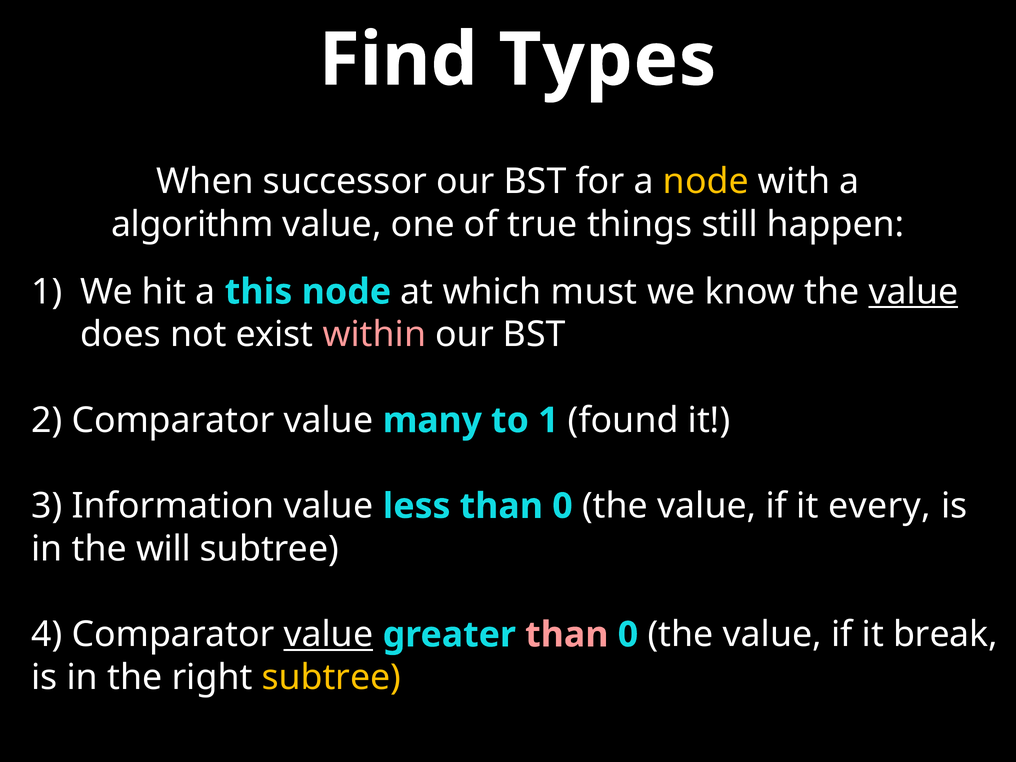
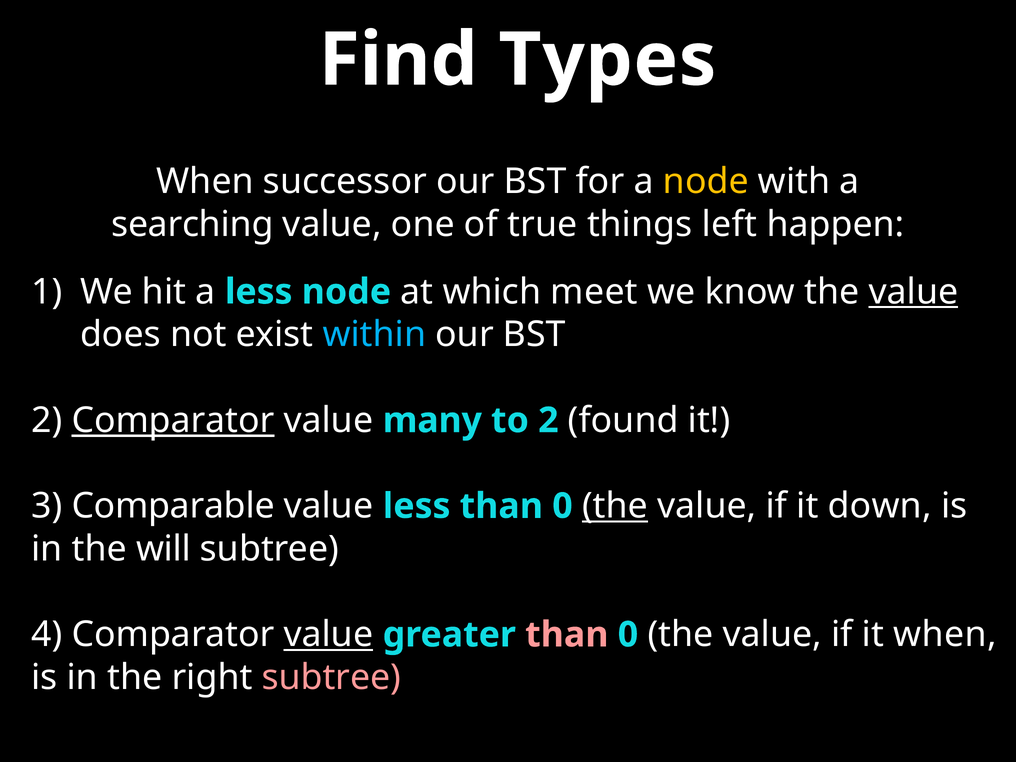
algorithm: algorithm -> searching (192, 224)
still: still -> left (729, 224)
a this: this -> less (259, 292)
must: must -> meet (594, 292)
within colour: pink -> light blue (374, 335)
Comparator underline: none -> present (173, 420)
to 1: 1 -> 2 (548, 420)
Information: Information -> Comparable (173, 506)
the underline: none -> present (615, 506)
every: every -> down (880, 506)
it break: break -> when (945, 635)
subtree colour: yellow -> pink (331, 678)
